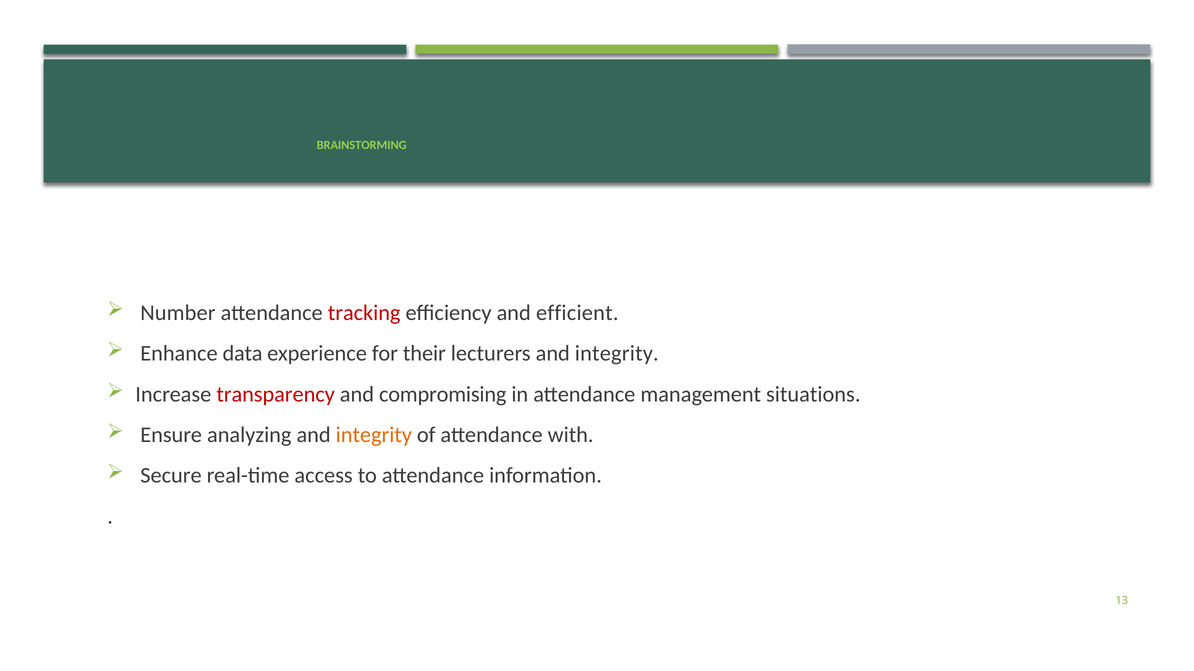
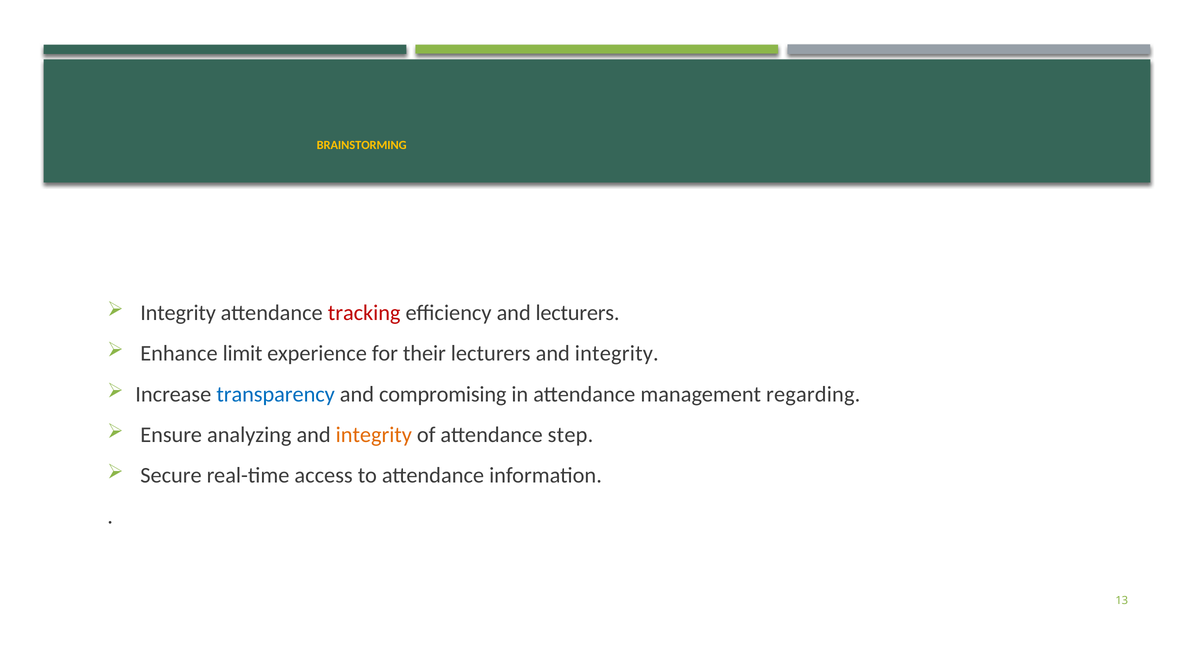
BRAINSTORMING colour: light green -> yellow (362, 145)
Number: Number -> Integrity (178, 313)
and efficient: efficient -> lecturers (578, 313)
data: data -> limit (243, 354)
transparency colour: red -> blue (276, 395)
situations: situations -> regarding (813, 395)
with: with -> step (571, 435)
